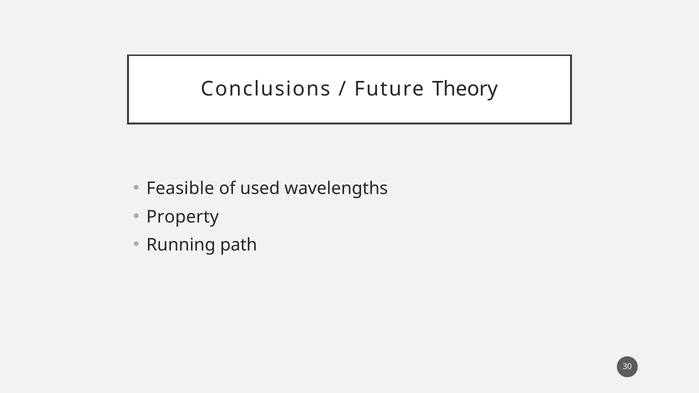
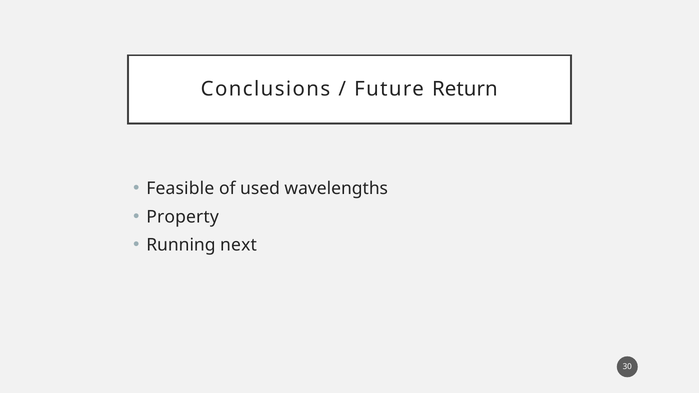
Theory: Theory -> Return (465, 89)
path: path -> next (238, 245)
